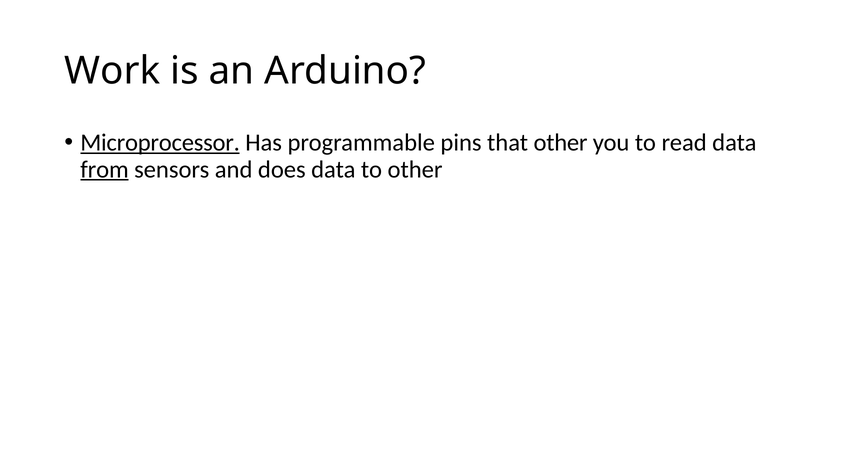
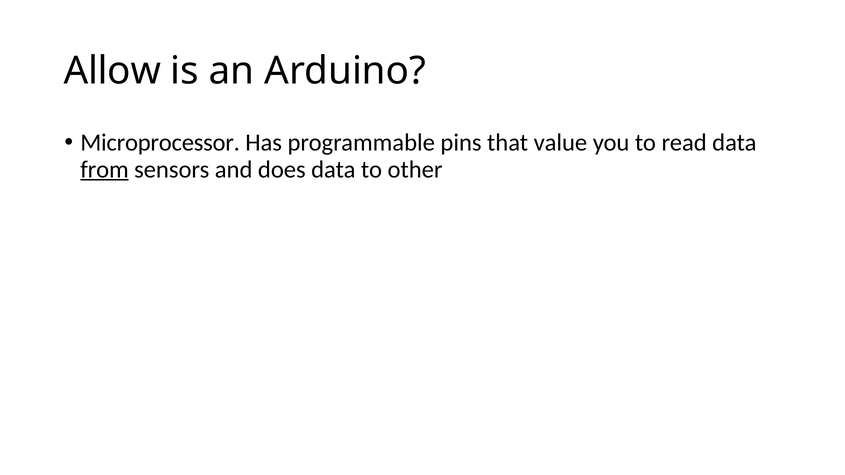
Work: Work -> Allow (112, 71)
Microprocessor underline: present -> none (160, 143)
that other: other -> value (560, 143)
